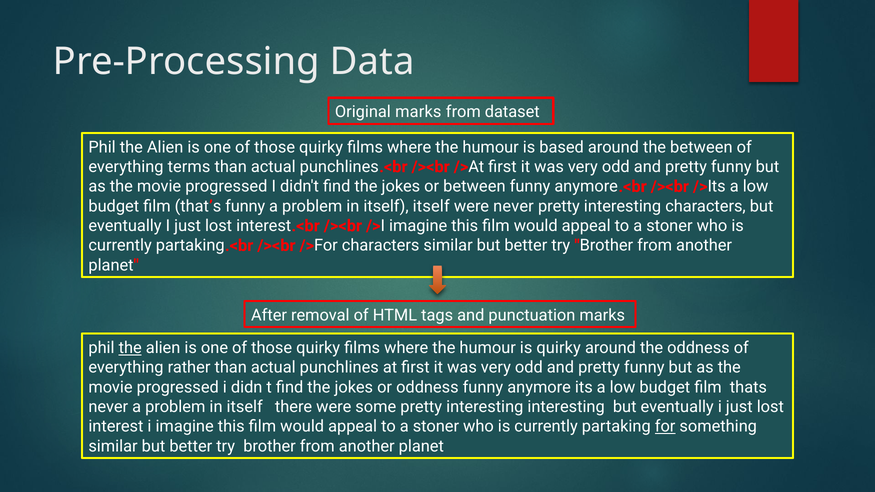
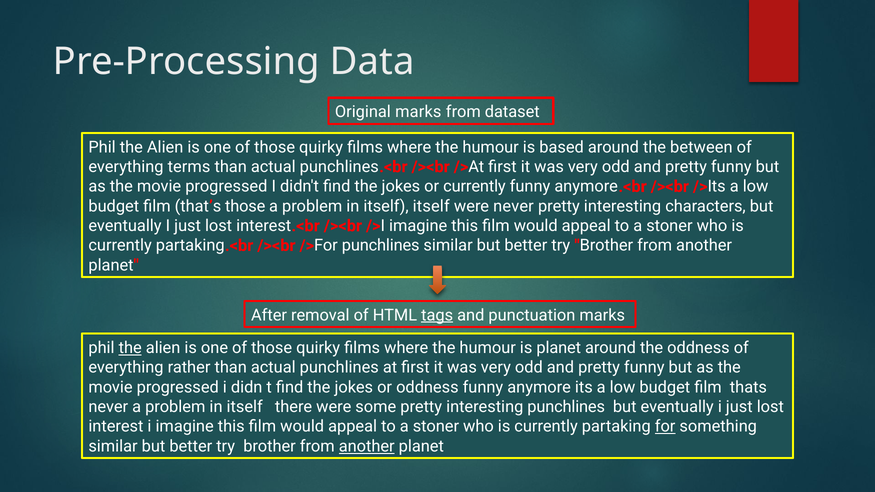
or between: between -> currently (474, 187)
that’s funny: funny -> those (245, 206)
/>For characters: characters -> punchlines (381, 246)
tags underline: none -> present (437, 315)
is quirky: quirky -> planet (559, 348)
interesting interesting: interesting -> punchlines (566, 407)
another underline: none -> present (367, 446)
